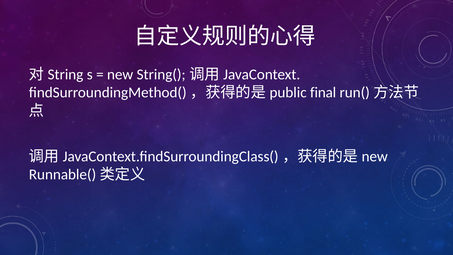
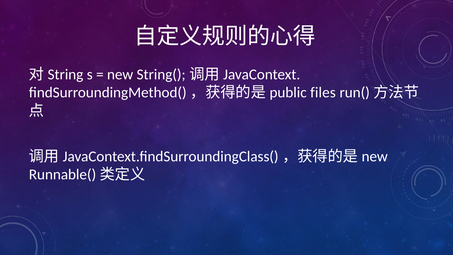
final: final -> files (323, 93)
